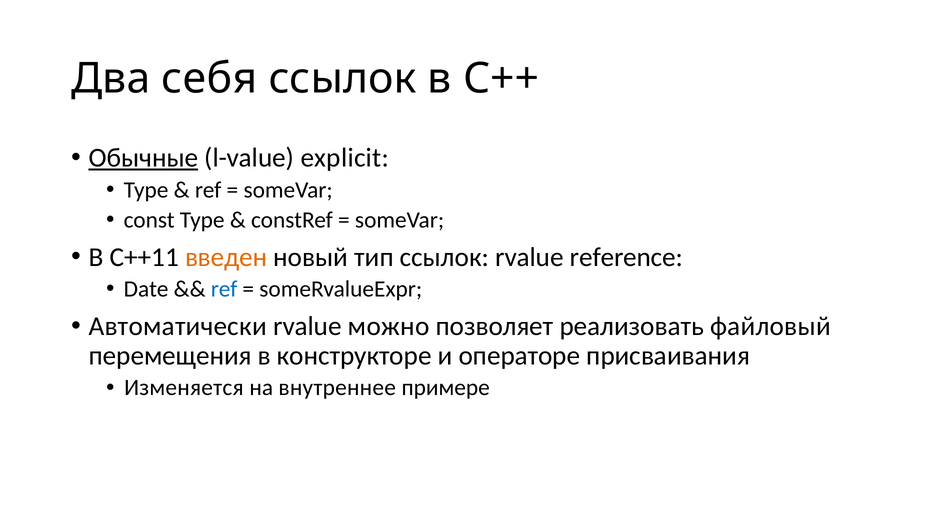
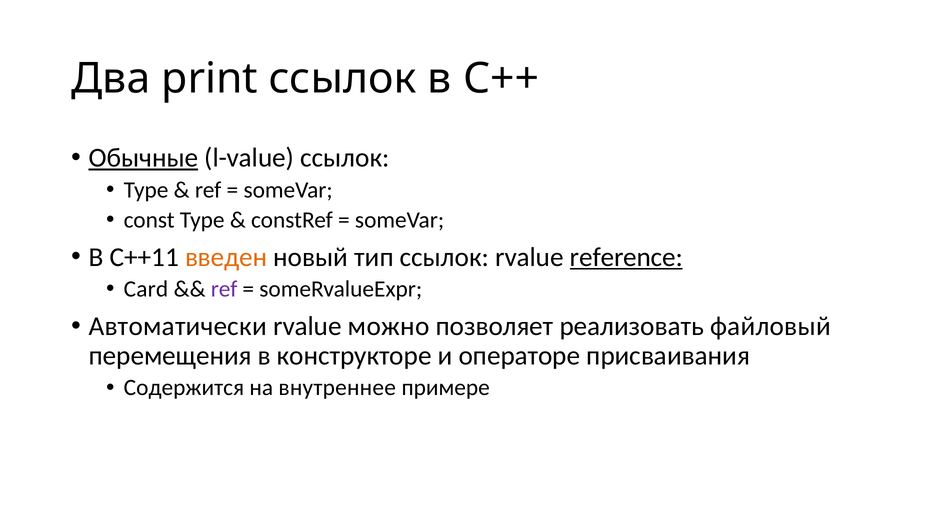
себя: себя -> print (210, 78)
l-value explicit: explicit -> ссылок (345, 158)
reference underline: none -> present (626, 257)
Date: Date -> Card (146, 289)
ref colour: blue -> purple (224, 289)
Изменяется: Изменяется -> Содержится (184, 388)
